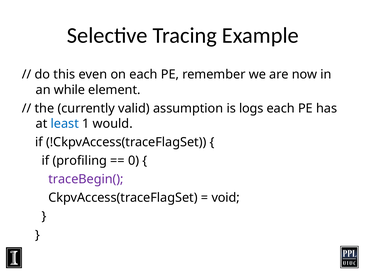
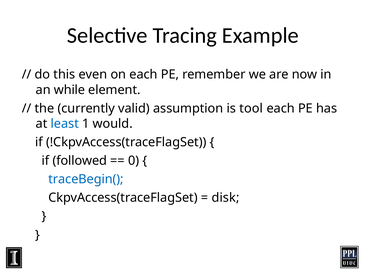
logs: logs -> tool (251, 108)
profiling: profiling -> followed (80, 160)
traceBegin( colour: purple -> blue (86, 179)
void: void -> disk (226, 197)
